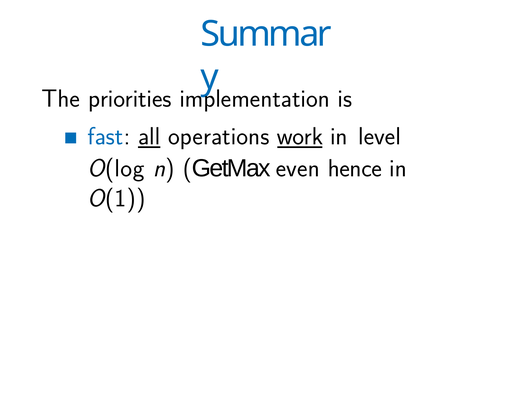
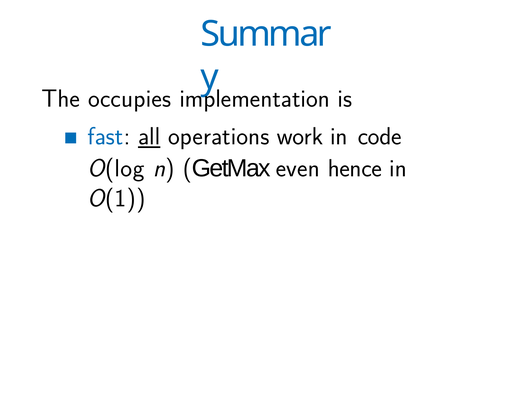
priorities: priorities -> occupies (130, 99)
work underline: present -> none (300, 136)
level: level -> code (380, 136)
